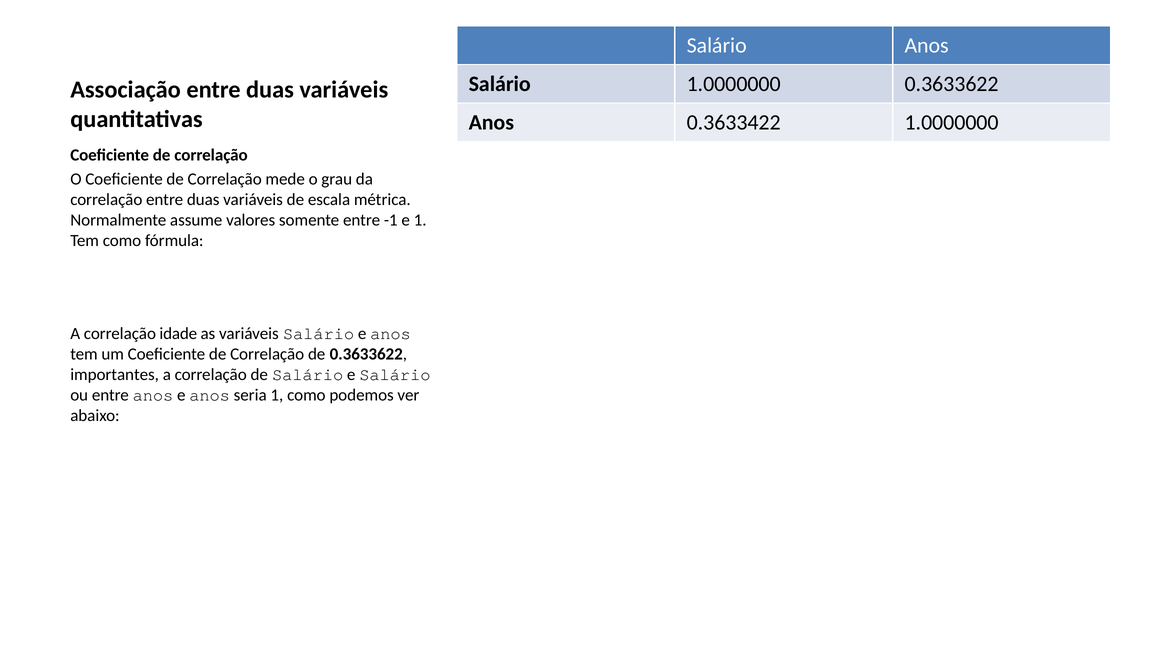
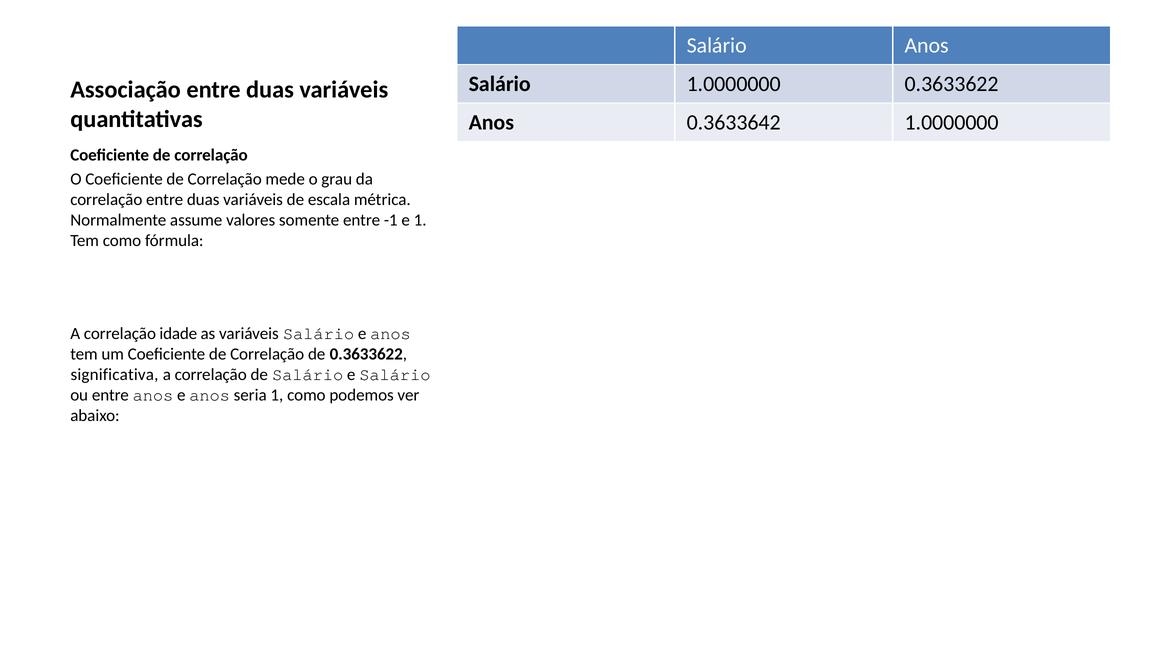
0.3633422: 0.3633422 -> 0.3633642 (734, 122)
importantes: importantes -> significativa (114, 374)
